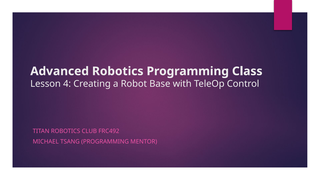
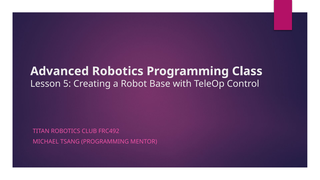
4: 4 -> 5 (67, 84)
